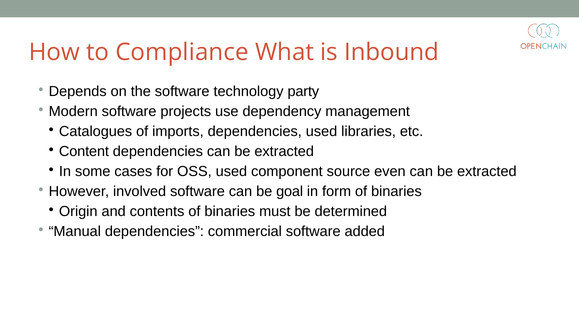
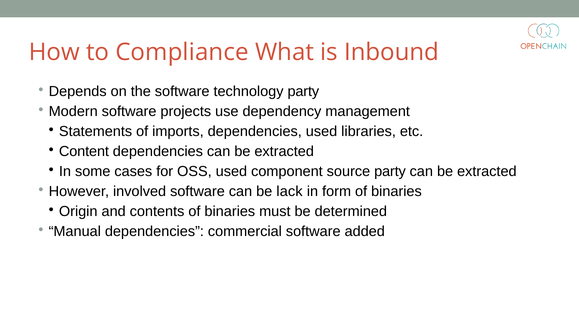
Catalogues: Catalogues -> Statements (96, 131)
source even: even -> party (390, 171)
goal: goal -> lack (289, 191)
